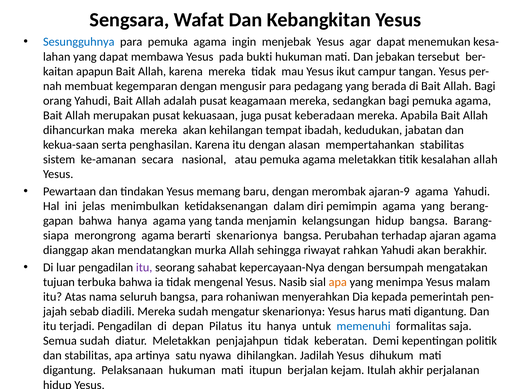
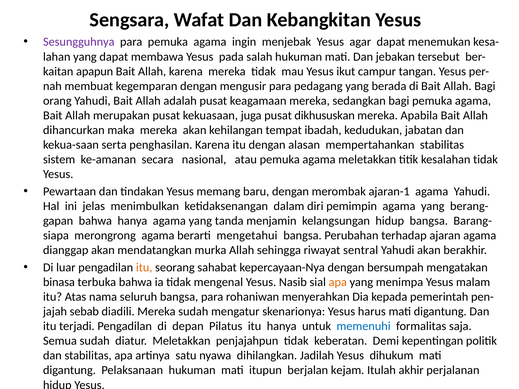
Sesungguhnya colour: blue -> purple (79, 42)
bukti: bukti -> salah (259, 57)
keberadaan: keberadaan -> dikhususkan (325, 116)
kesalahan allah: allah -> tidak (486, 160)
ajaran-9: ajaran-9 -> ajaran-1 (389, 192)
berarti skenarionya: skenarionya -> mengetahui (247, 236)
rahkan: rahkan -> sentral (361, 250)
itu colour: purple -> orange (144, 268)
tujuan: tujuan -> binasa (59, 282)
